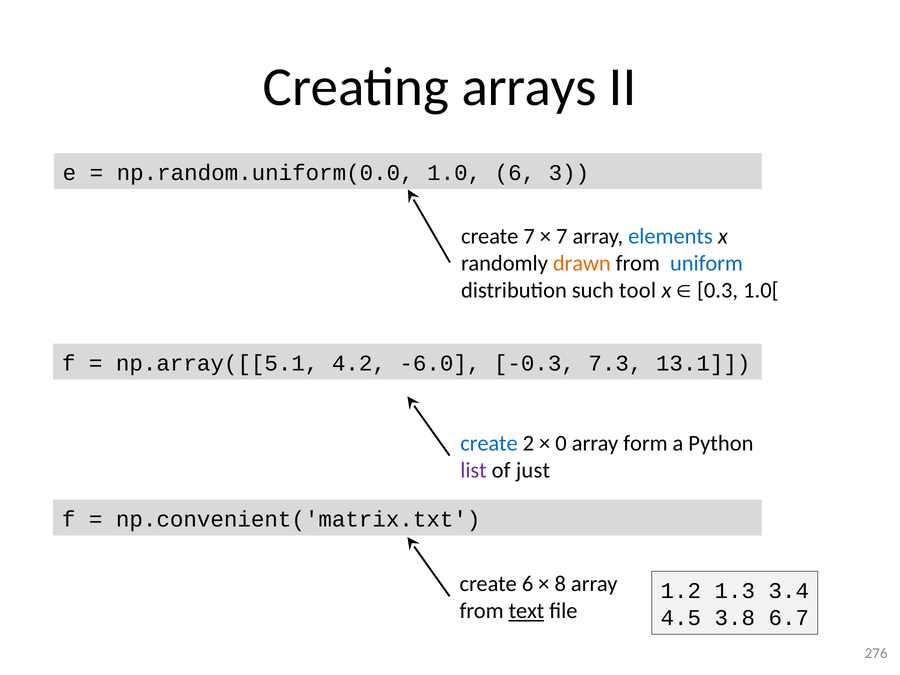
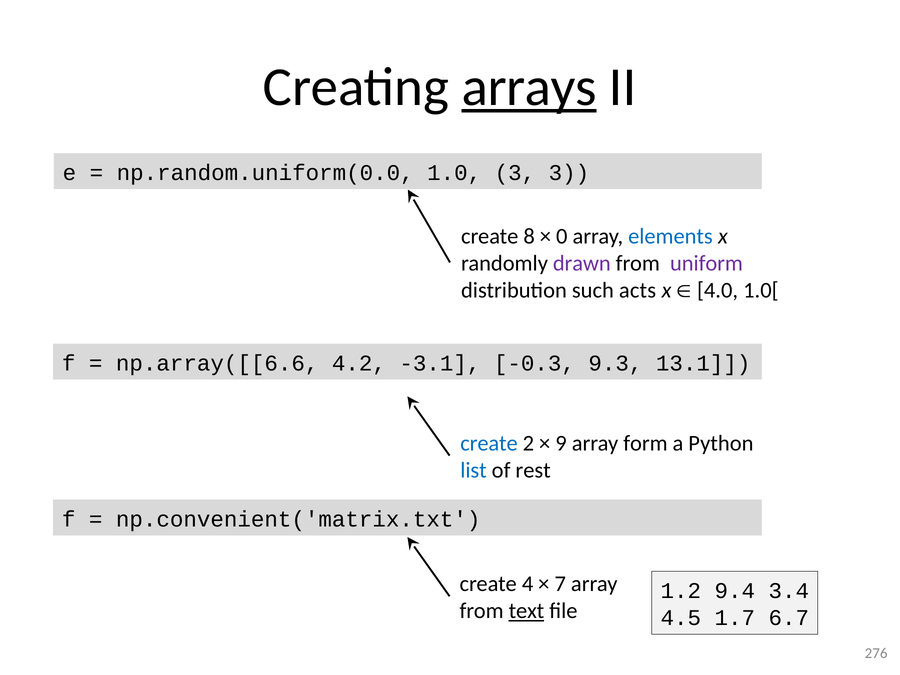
arrays underline: none -> present (529, 87)
1.0 6: 6 -> 3 (515, 173)
create 7: 7 -> 8 (529, 236)
7: 7 -> 0 (562, 236)
drawn colour: orange -> purple (582, 263)
uniform colour: blue -> purple (707, 263)
tool: tool -> acts (638, 290)
0.3: 0.3 -> 4.0 (718, 290)
np.array([[5.1: np.array([[5.1 -> np.array([[6.6 (217, 363)
-6.0: -6.0 -> -3.1 (440, 363)
7.3: 7.3 -> 9.3 (615, 363)
0: 0 -> 9 (561, 443)
list colour: purple -> blue (474, 470)
just: just -> rest (533, 470)
create 6: 6 -> 4 (528, 584)
8: 8 -> 7 (560, 584)
1.3: 1.3 -> 9.4 (735, 591)
3.8: 3.8 -> 1.7 (735, 618)
